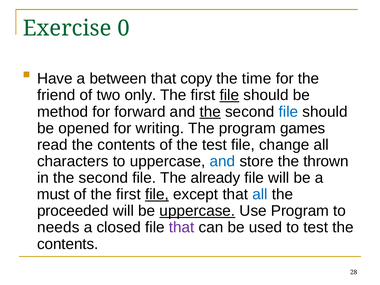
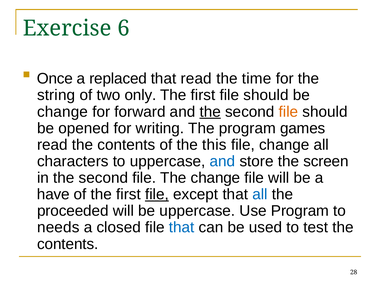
0: 0 -> 6 (124, 28)
Have: Have -> Once (55, 79)
between: between -> replaced (118, 79)
that copy: copy -> read (196, 79)
friend: friend -> string (56, 95)
file underline: present -> none (229, 95)
method: method -> change (63, 112)
file colour: blue -> orange (288, 112)
the test: test -> this (214, 145)
thrown: thrown -> screen (326, 161)
The already: already -> change (216, 178)
must: must -> have (53, 194)
uppercase underline: present -> none (197, 211)
that colour: purple -> blue (182, 227)
